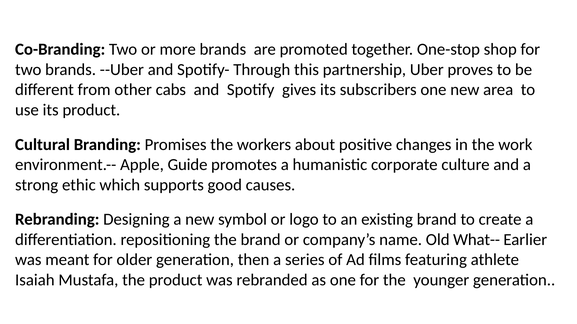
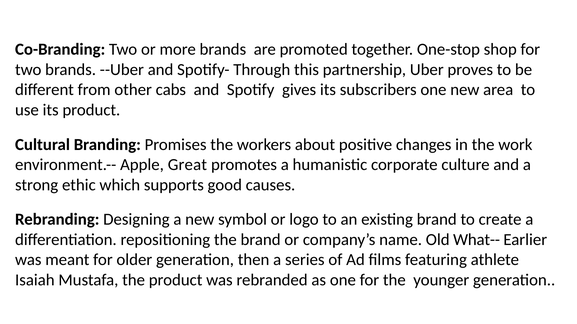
Guide: Guide -> Great (187, 165)
